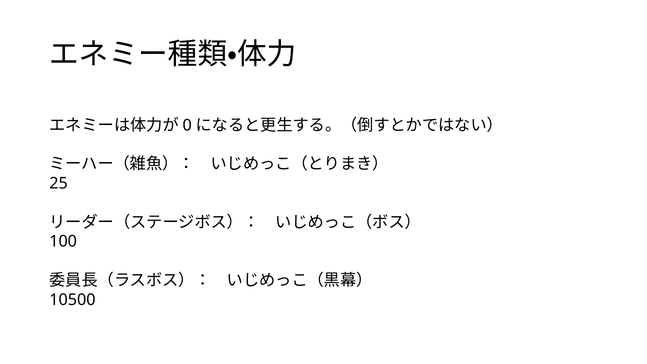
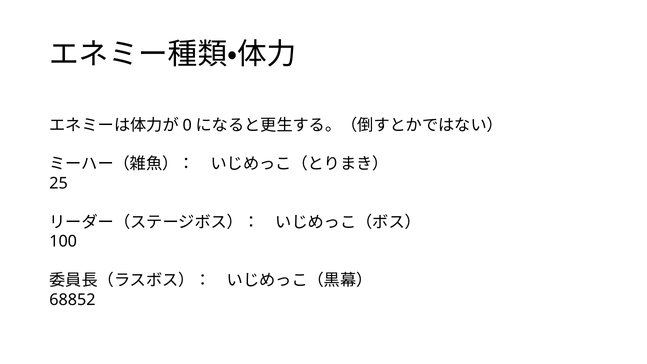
10500: 10500 -> 68852 (72, 300)
